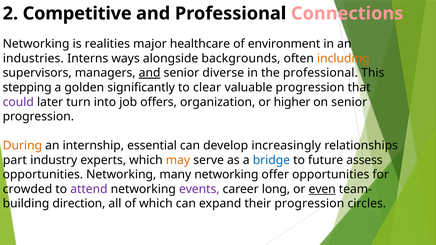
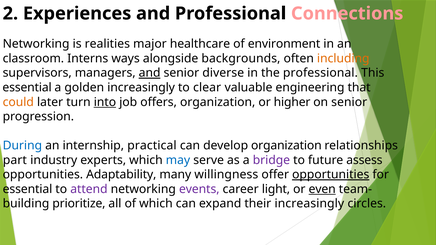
Competitive: Competitive -> Experiences (77, 13)
industries: industries -> classroom (33, 59)
stepping: stepping -> essential (27, 88)
golden significantly: significantly -> increasingly (141, 88)
valuable progression: progression -> engineering (310, 88)
could colour: purple -> orange (18, 102)
into underline: none -> present (105, 102)
During colour: orange -> blue (22, 146)
essential: essential -> practical (152, 146)
develop increasingly: increasingly -> organization (286, 146)
may colour: orange -> blue (178, 160)
bridge colour: blue -> purple (271, 160)
opportunities Networking: Networking -> Adaptability (121, 175)
many networking: networking -> willingness (226, 175)
opportunities underline: none -> present (331, 175)
crowded: crowded -> essential (27, 189)
long: long -> light (276, 189)
direction: direction -> prioritize (79, 204)
their progression: progression -> increasingly (309, 204)
